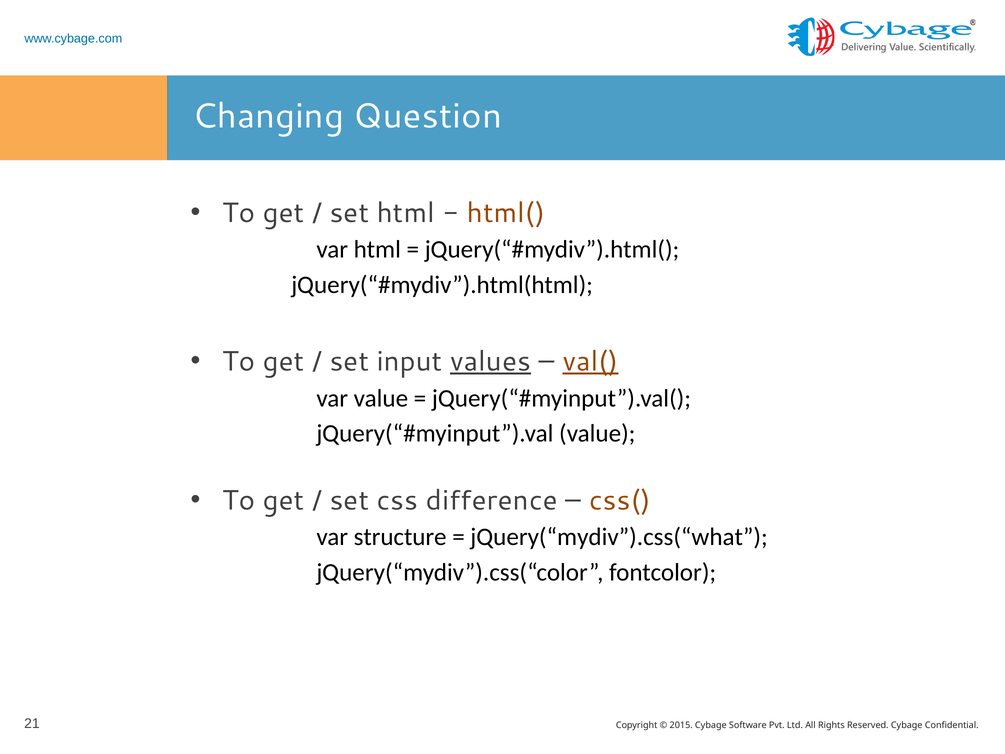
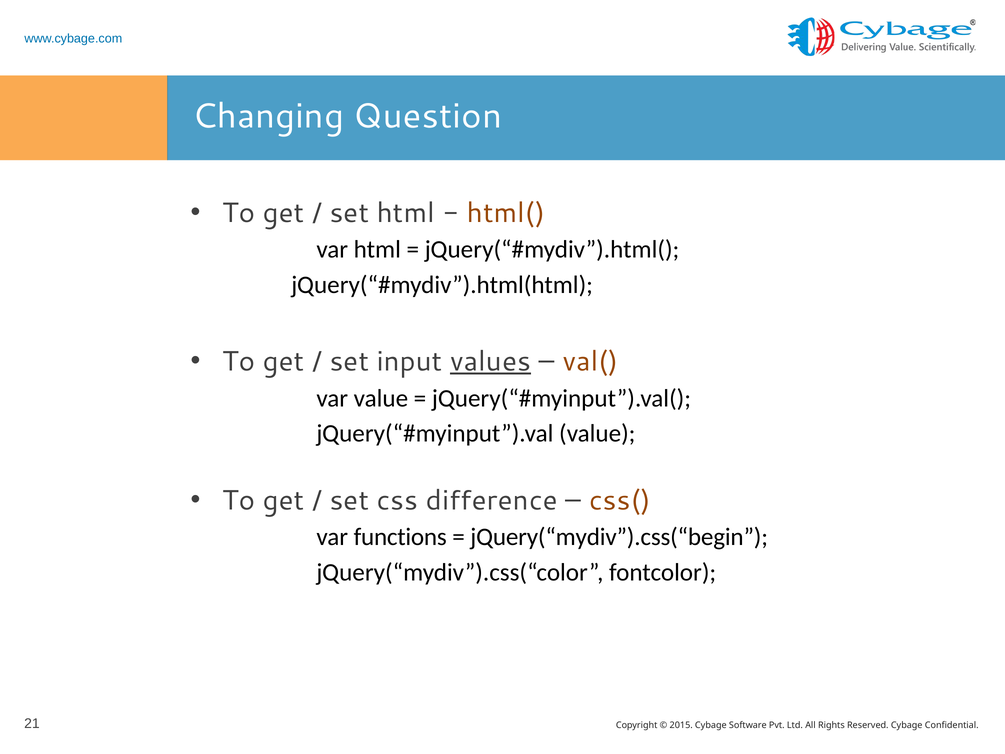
val( underline: present -> none (591, 361)
structure: structure -> functions (400, 537)
jQuery(“mydiv”).css(“what: jQuery(“mydiv”).css(“what -> jQuery(“mydiv”).css(“begin (619, 537)
